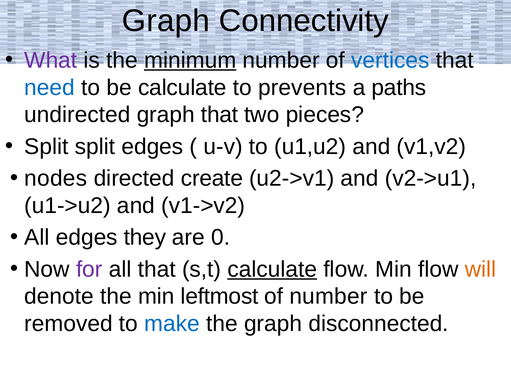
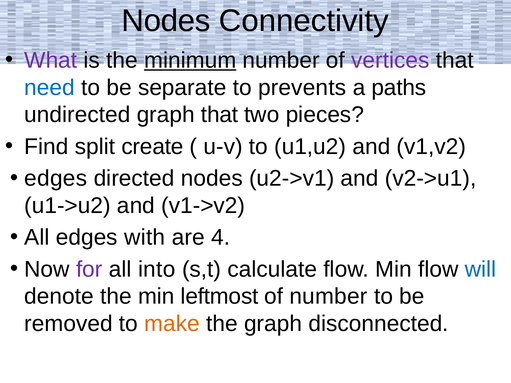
Graph: Graph -> Nodes (166, 21)
vertices colour: blue -> purple (390, 60)
be calculate: calculate -> separate (182, 88)
Split: Split -> Find (46, 147)
split edges: edges -> create (152, 147)
nodes: nodes -> edges (56, 178)
directed create: create -> nodes (212, 178)
they: they -> with (145, 238)
0: 0 -> 4 (221, 238)
all that: that -> into (157, 269)
calculate underline: present -> none (272, 269)
will colour: orange -> blue (481, 269)
make colour: blue -> orange (172, 324)
